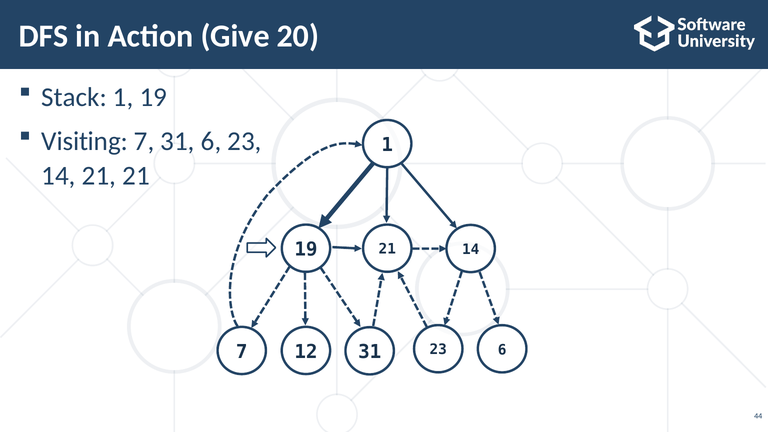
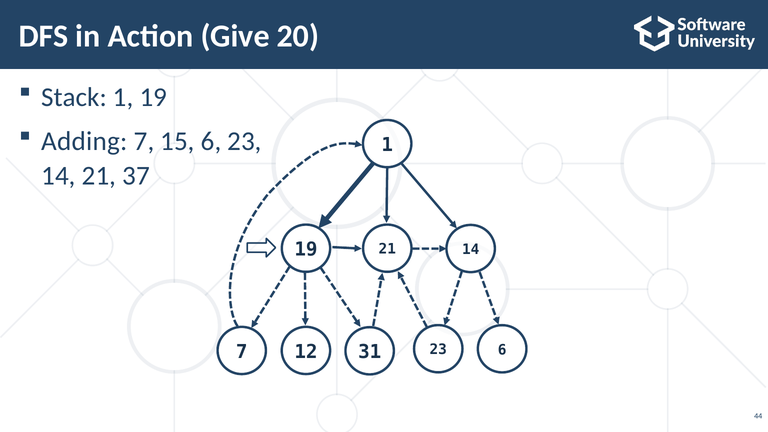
Visiting: Visiting -> Adding (84, 141)
7 31: 31 -> 15 (178, 141)
21 21: 21 -> 37 (136, 176)
